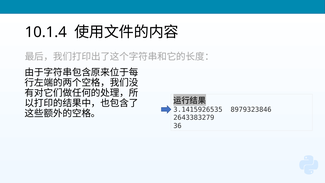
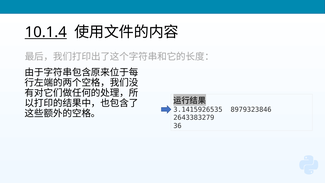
10.1.4 underline: none -> present (46, 32)
